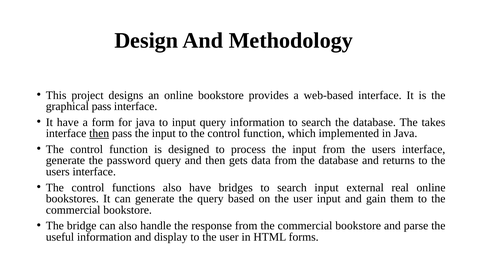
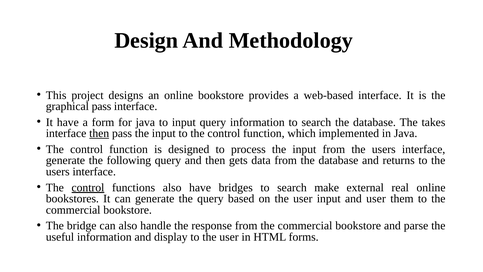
password: password -> following (129, 160)
control underline: none -> present (88, 187)
search input: input -> make (327, 187)
and gain: gain -> user (376, 199)
